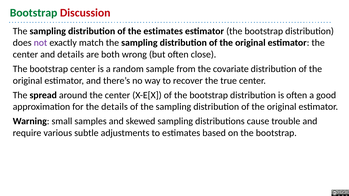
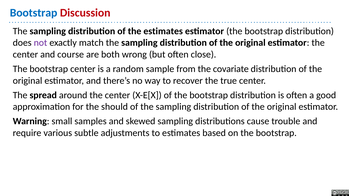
Bootstrap colour: green -> blue (34, 13)
and details: details -> course (71, 55)
the details: details -> should (115, 107)
